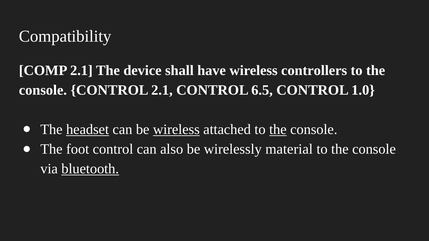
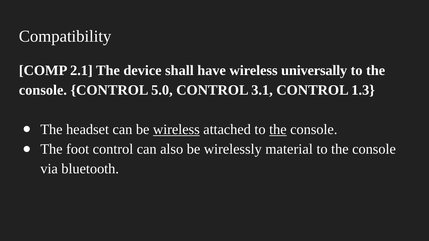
controllers: controllers -> universally (314, 71)
CONTROL 2.1: 2.1 -> 5.0 (162, 90)
6.5: 6.5 -> 3.1 (262, 90)
1.0: 1.0 -> 1.3 (363, 90)
headset underline: present -> none (88, 130)
bluetooth underline: present -> none (90, 169)
